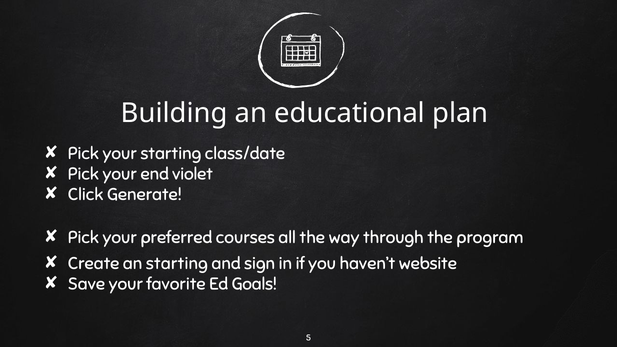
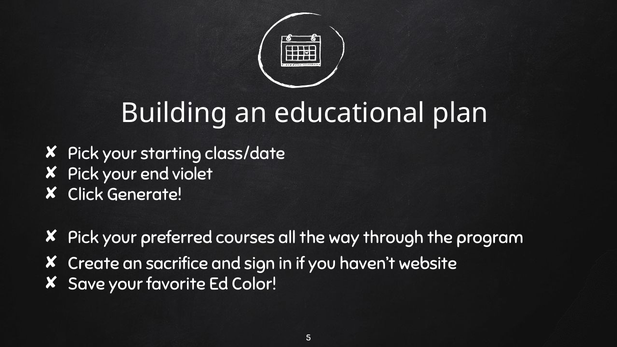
an starting: starting -> sacrifice (177, 264)
Goals: Goals -> Color (254, 284)
